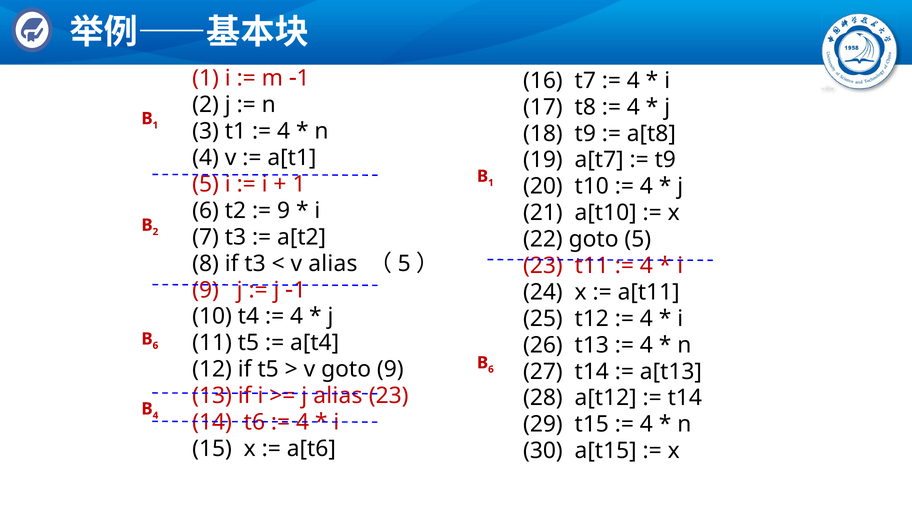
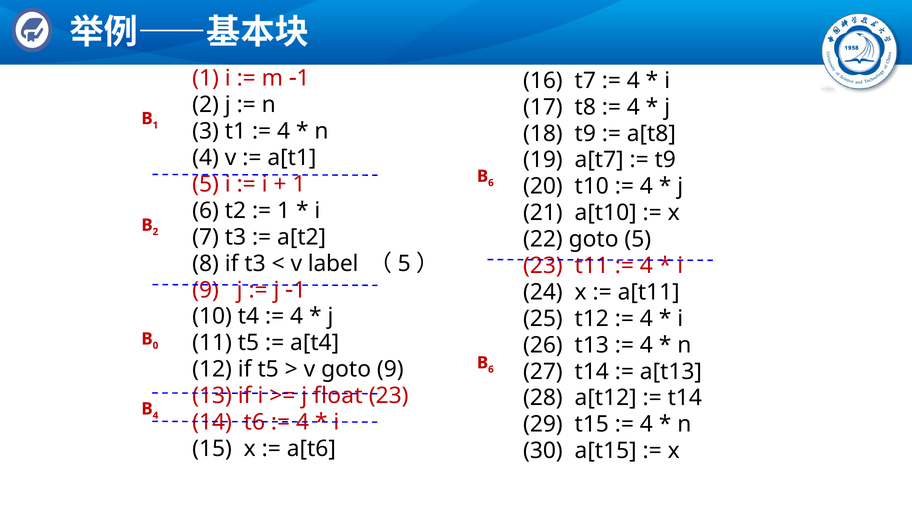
1: 1 -> 6 (491, 183)
9: 9 -> 1 (284, 211)
v alias: alias -> label (333, 264)
6: 6 -> 0 (155, 346)
j alias: alias -> float (338, 396)
